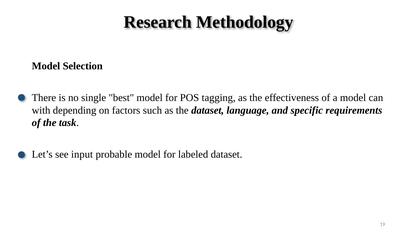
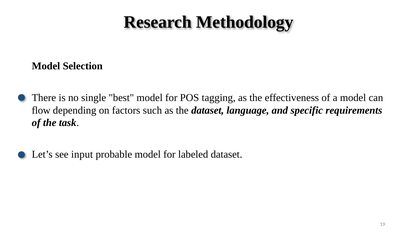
with: with -> flow (41, 110)
